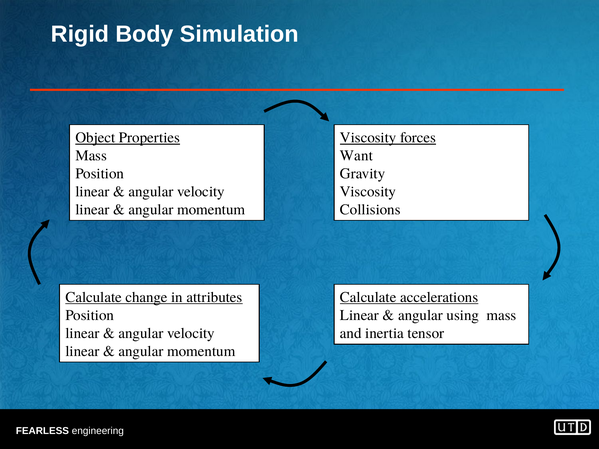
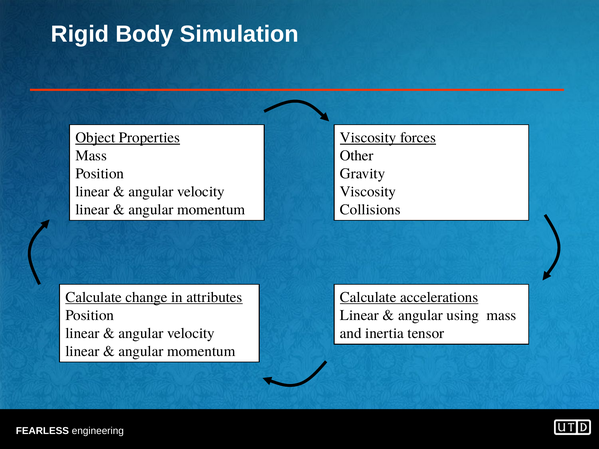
Want: Want -> Other (357, 156)
